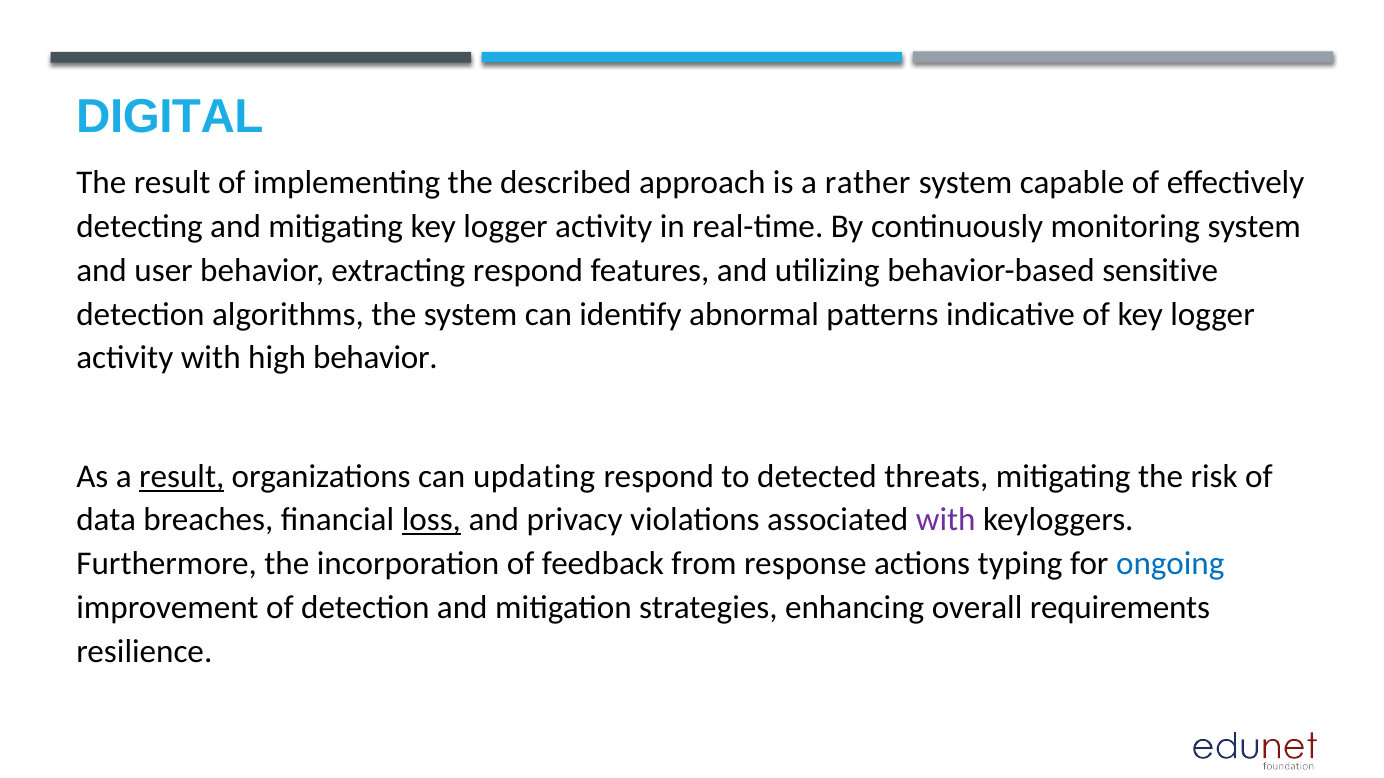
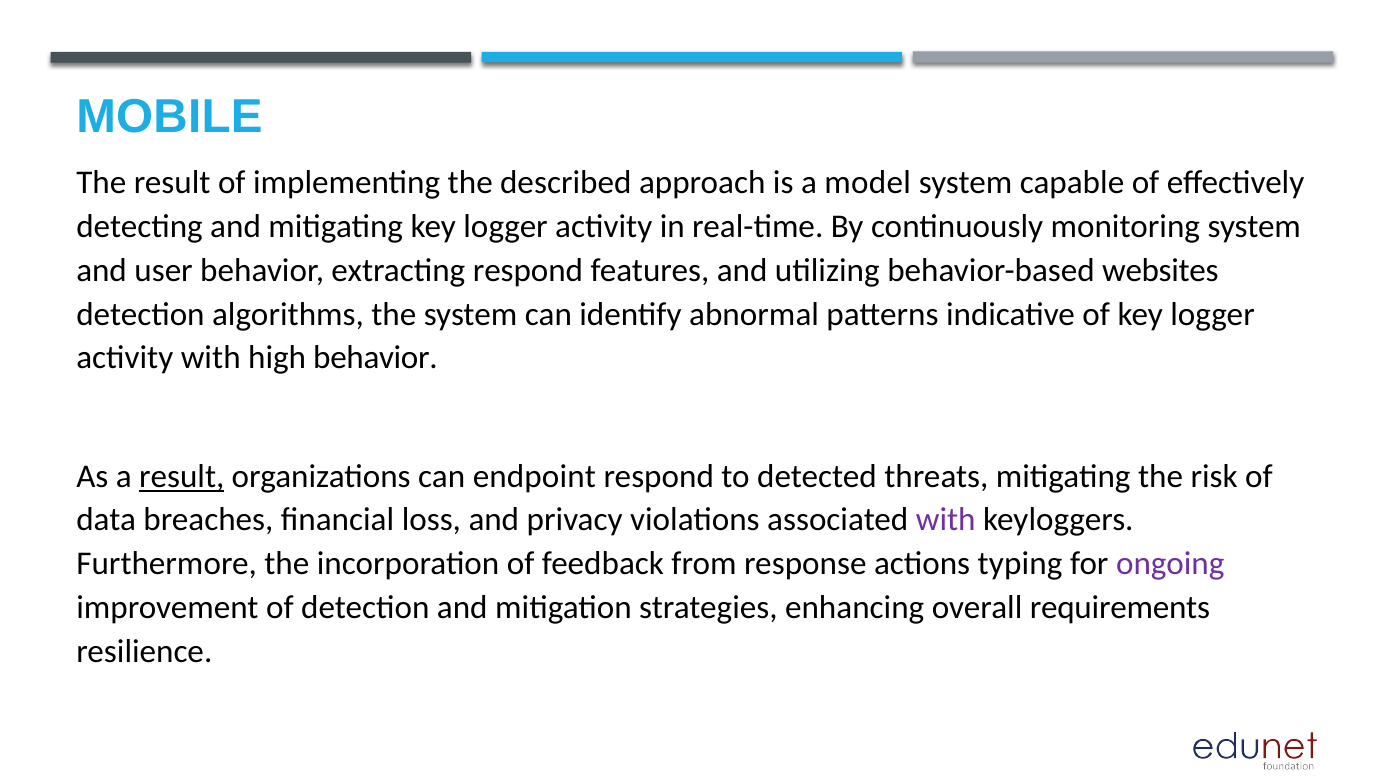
DIGITAL: DIGITAL -> MOBILE (169, 117)
rather: rather -> model (868, 183)
sensitive: sensitive -> websites (1160, 271)
updating: updating -> endpoint (534, 477)
loss underline: present -> none (431, 520)
ongoing colour: blue -> purple (1170, 564)
